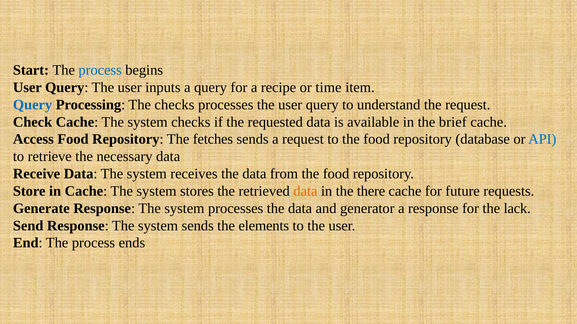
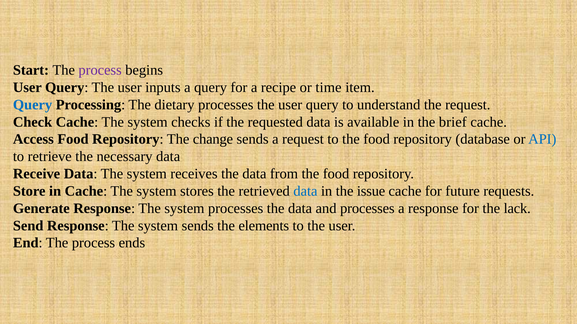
process colour: blue -> purple (100, 70)
The checks: checks -> dietary (175, 105)
fetches: fetches -> change (213, 139)
data colour: orange -> blue (305, 191)
there: there -> issue (371, 191)
and generator: generator -> processes (367, 209)
